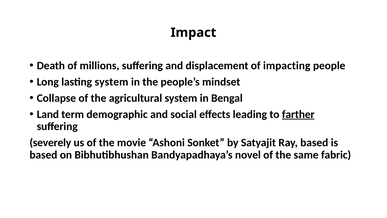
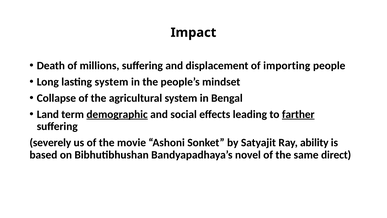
impacting: impacting -> importing (287, 65)
demographic underline: none -> present (117, 114)
Ray based: based -> ability (314, 143)
fabric: fabric -> direct (336, 155)
